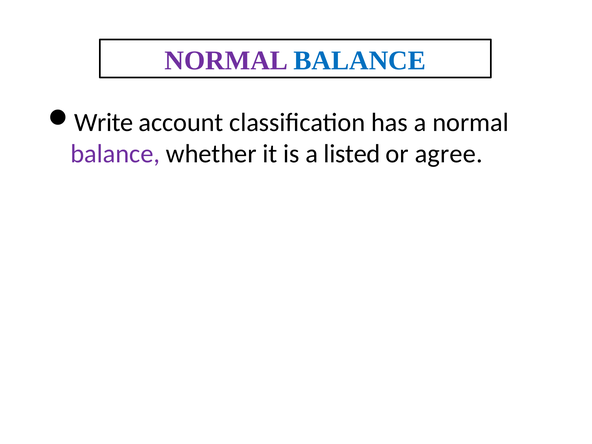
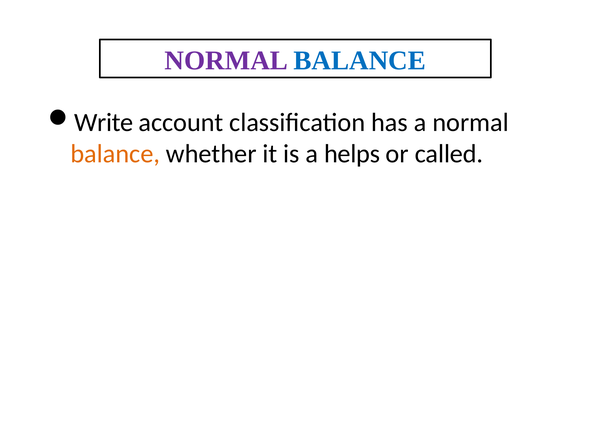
balance colour: purple -> orange (115, 154)
listed: listed -> helps (352, 154)
agree: agree -> called (449, 154)
